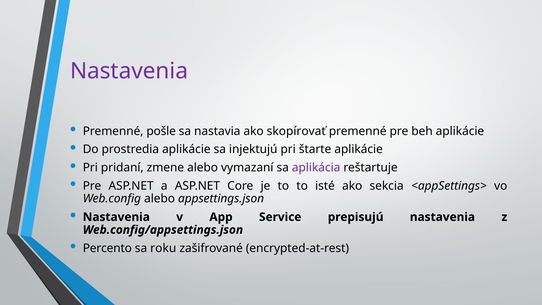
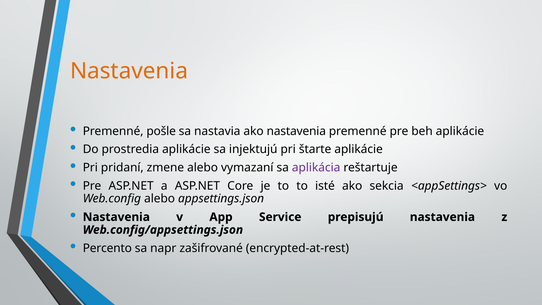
Nastavenia colour: purple -> orange (129, 71)
ako skopírovať: skopírovať -> nastavenia (296, 131)
roku: roku -> napr (163, 248)
